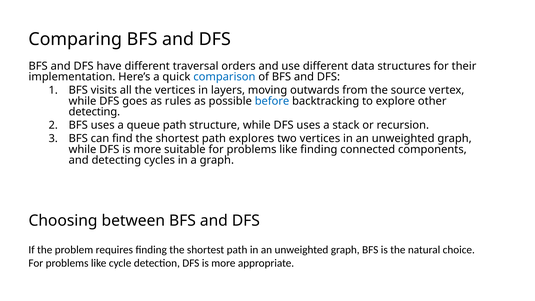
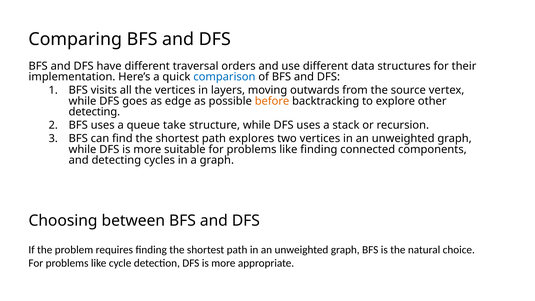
rules: rules -> edge (178, 101)
before colour: blue -> orange (272, 101)
queue path: path -> take (175, 125)
